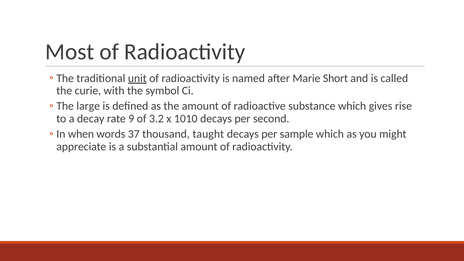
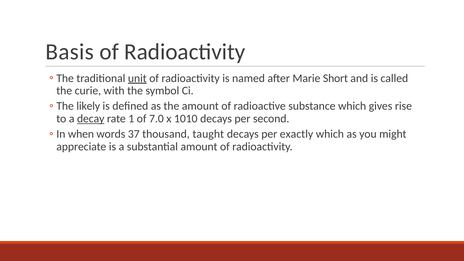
Most: Most -> Basis (70, 52)
large: large -> likely (88, 106)
decay underline: none -> present (91, 119)
9: 9 -> 1 (131, 119)
3.2: 3.2 -> 7.0 (156, 119)
sample: sample -> exactly (297, 134)
